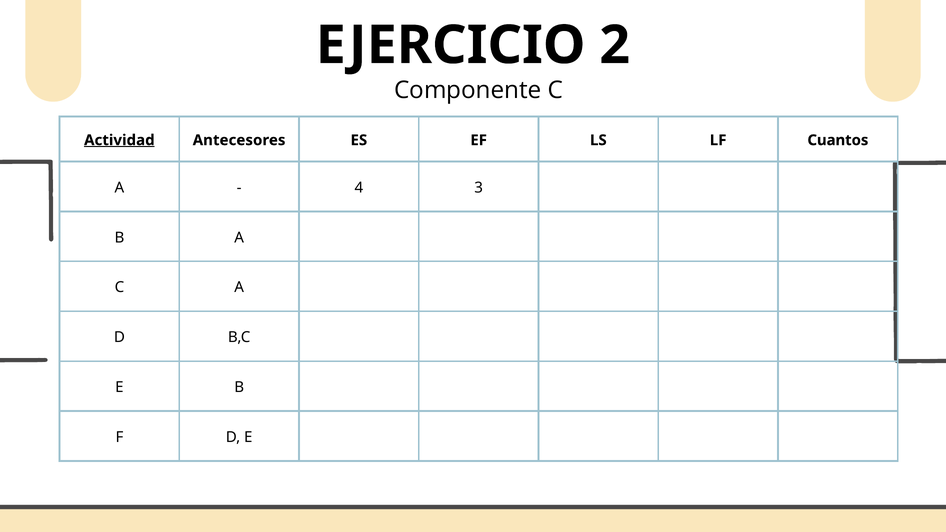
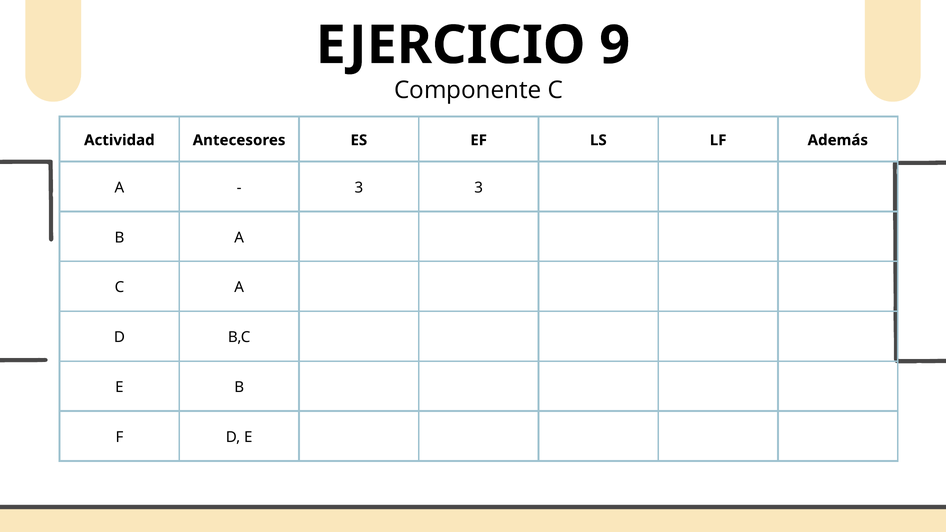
2: 2 -> 9 (615, 45)
Actividad underline: present -> none (119, 140)
Cuantos: Cuantos -> Además (838, 140)
4: 4 -> 3 (359, 188)
